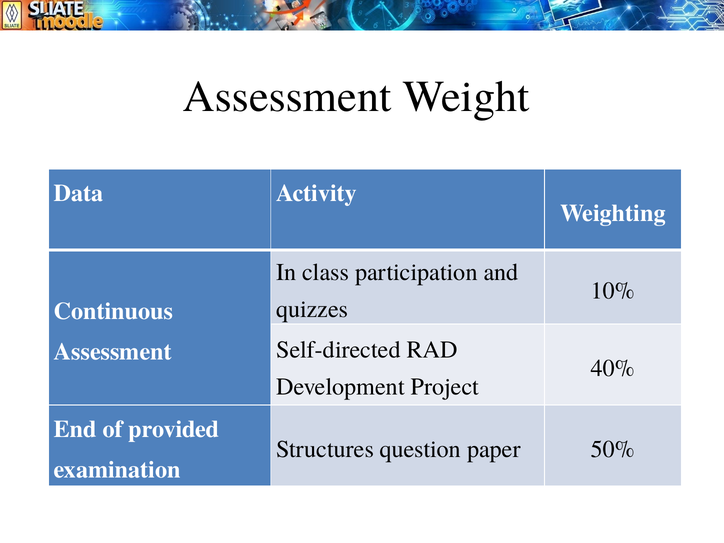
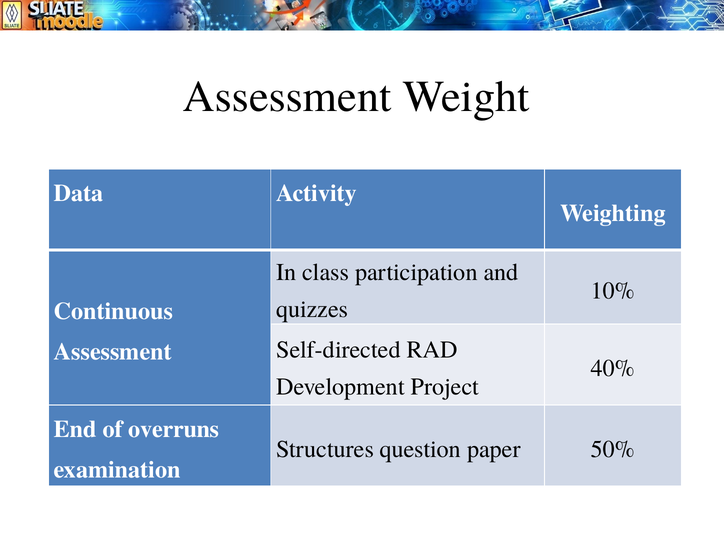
provided: provided -> overruns (174, 429)
